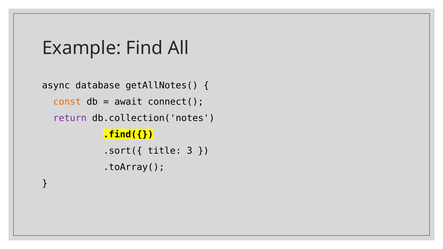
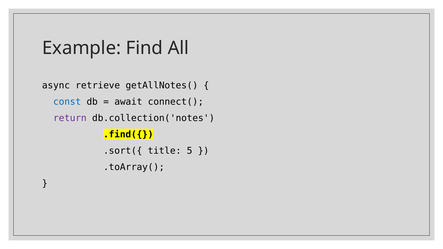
database: database -> retrieve (98, 85)
const colour: orange -> blue (67, 102)
3: 3 -> 5 (190, 151)
